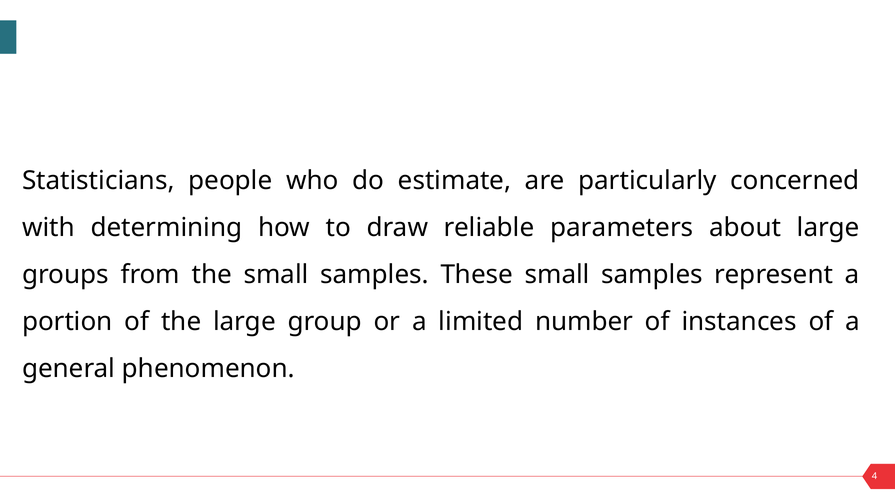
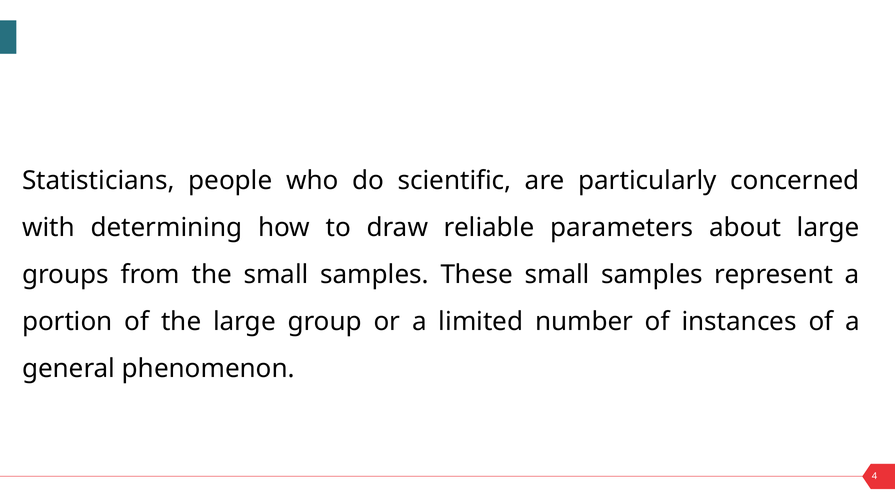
estimate: estimate -> scientific (455, 181)
